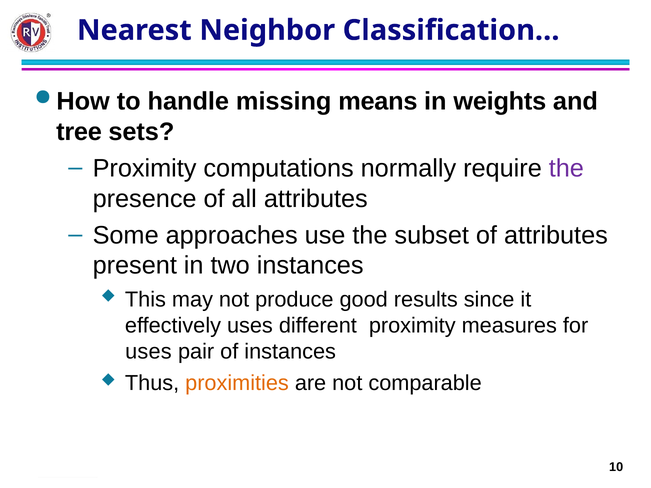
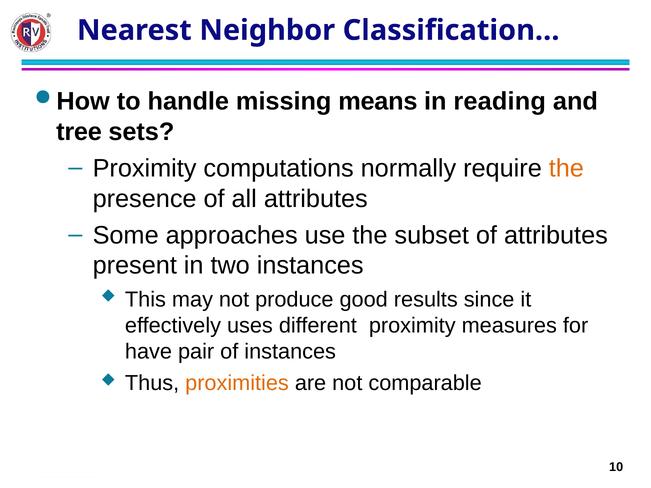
weights: weights -> reading (500, 101)
the colour: purple -> orange (566, 168)
uses: uses -> have (149, 352)
